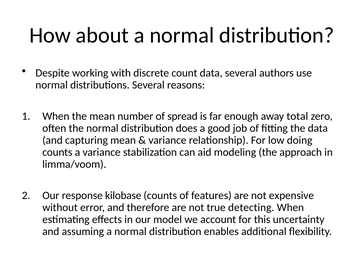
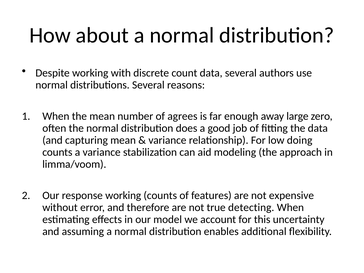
spread: spread -> agrees (182, 116)
total: total -> large (297, 116)
response kilobase: kilobase -> working (123, 195)
